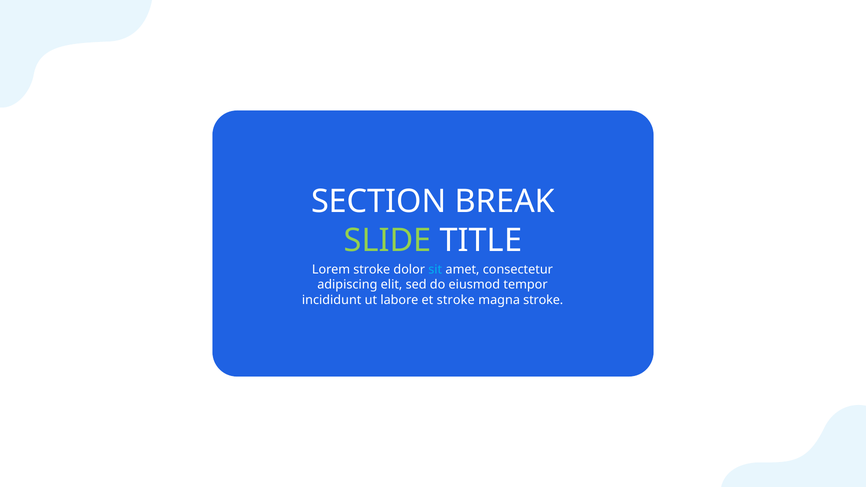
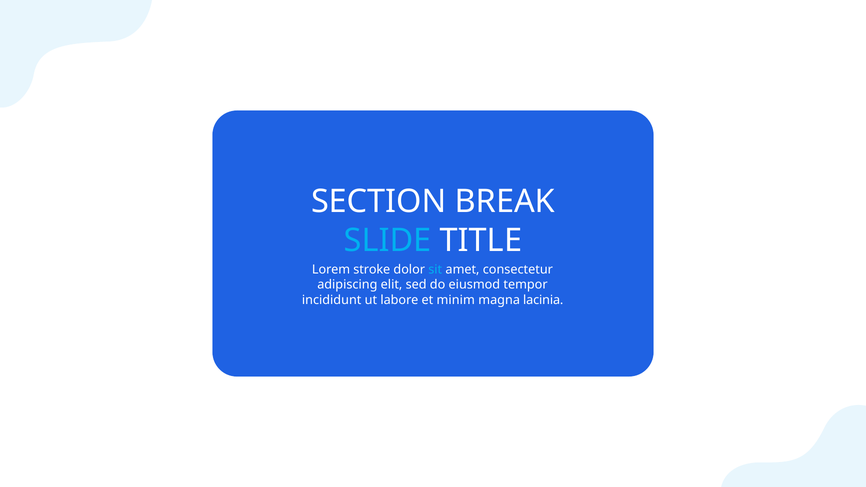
SLIDE colour: light green -> light blue (388, 241)
et stroke: stroke -> minim (456, 300)
magna stroke: stroke -> lacinia (543, 300)
